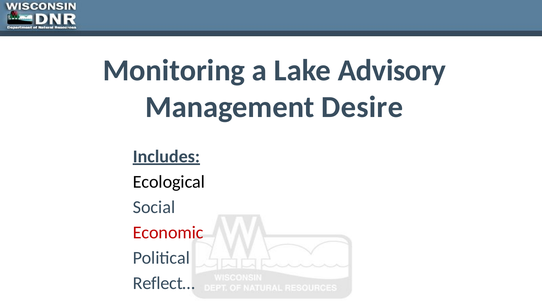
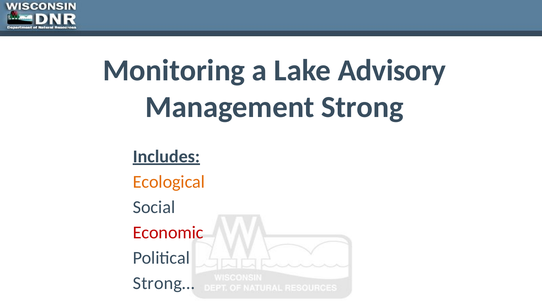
Desire: Desire -> Strong (362, 107)
Ecological colour: black -> orange (169, 182)
Reflect…: Reflect… -> Strong… (164, 283)
